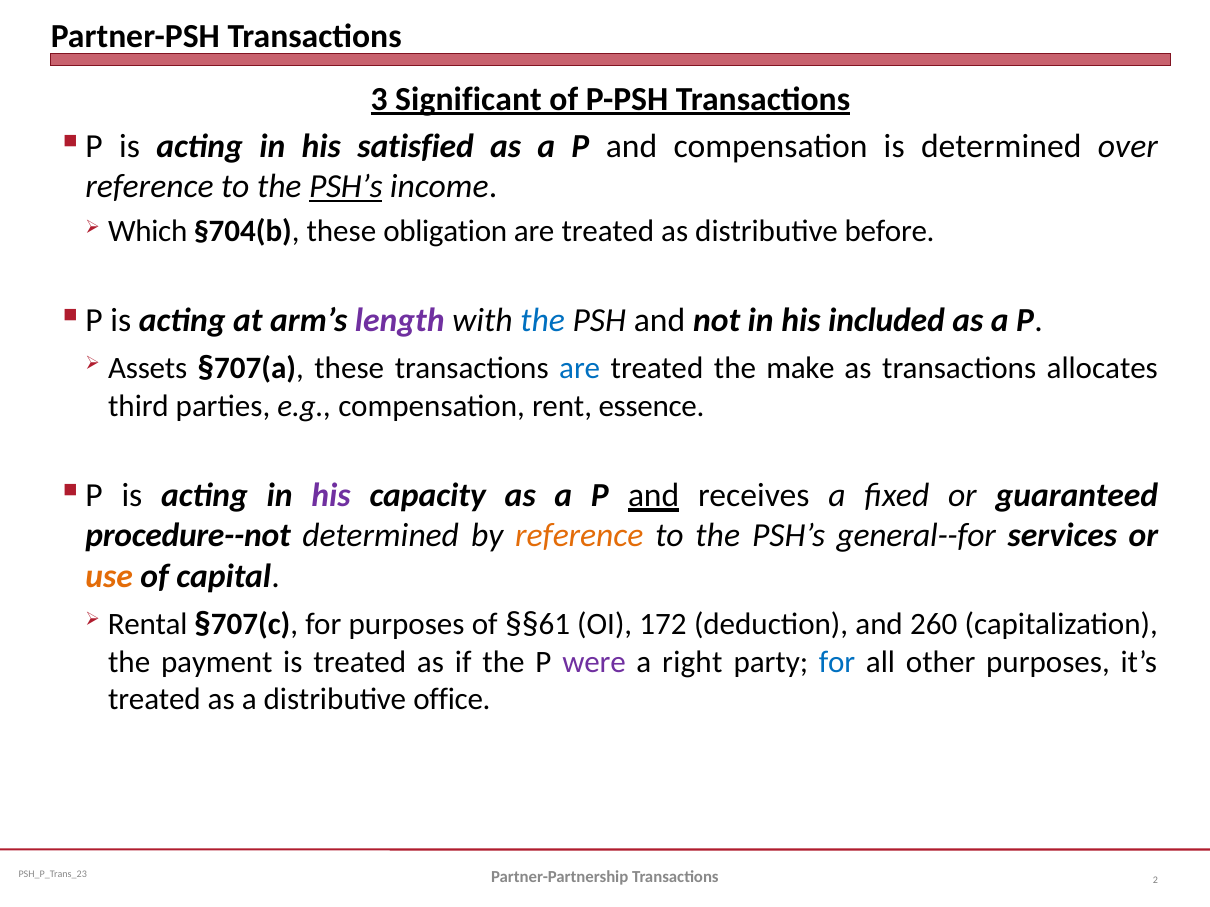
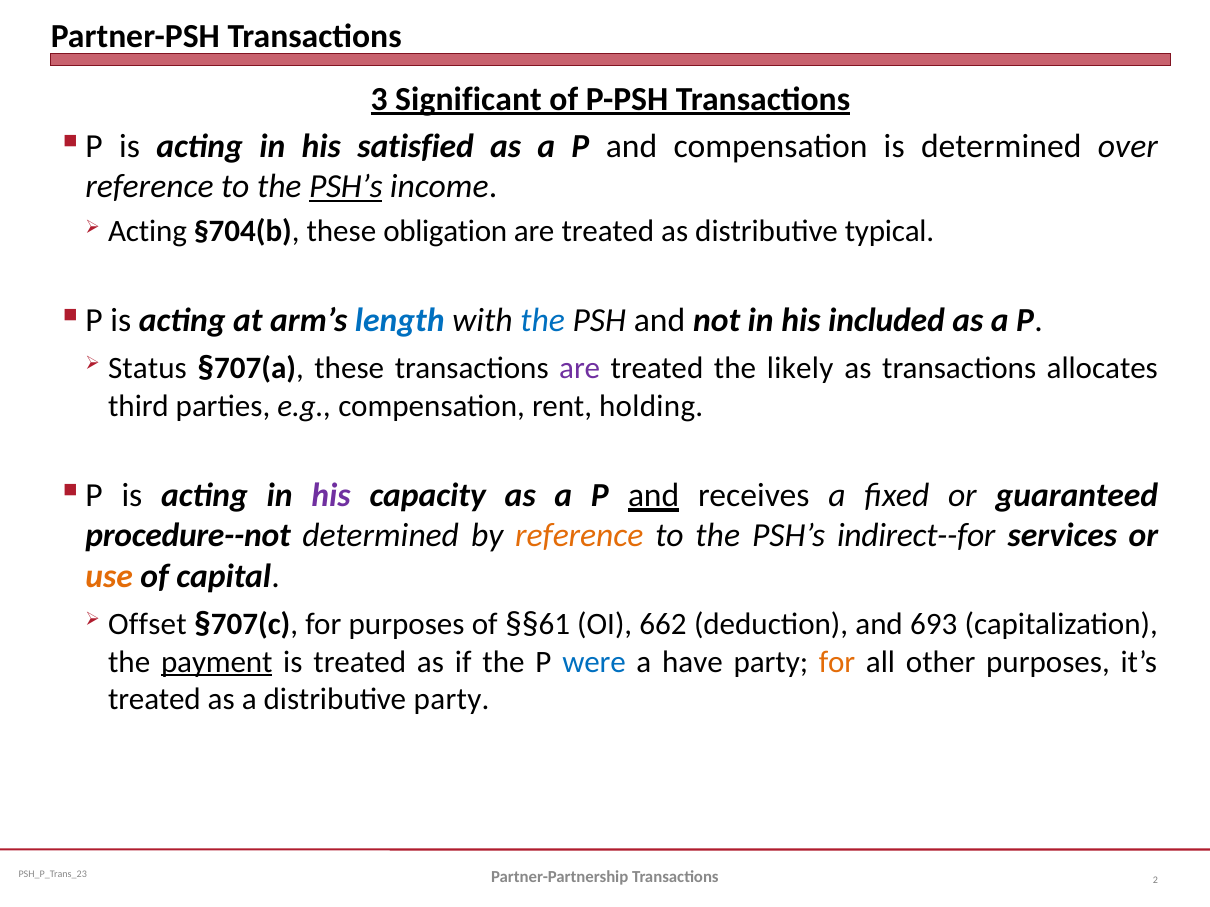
Which: Which -> Acting (148, 231)
before: before -> typical (890, 231)
length colour: purple -> blue (400, 321)
Assets: Assets -> Status (148, 369)
are colour: blue -> purple (580, 369)
make: make -> likely (800, 369)
essence: essence -> holding (651, 406)
general--for: general--for -> indirect--for (916, 536)
Rental: Rental -> Offset (147, 624)
172: 172 -> 662 (663, 624)
260: 260 -> 693 (934, 624)
payment underline: none -> present (217, 662)
were colour: purple -> blue (594, 662)
right: right -> have (692, 662)
for colour: blue -> orange (837, 662)
distributive office: office -> party (452, 699)
